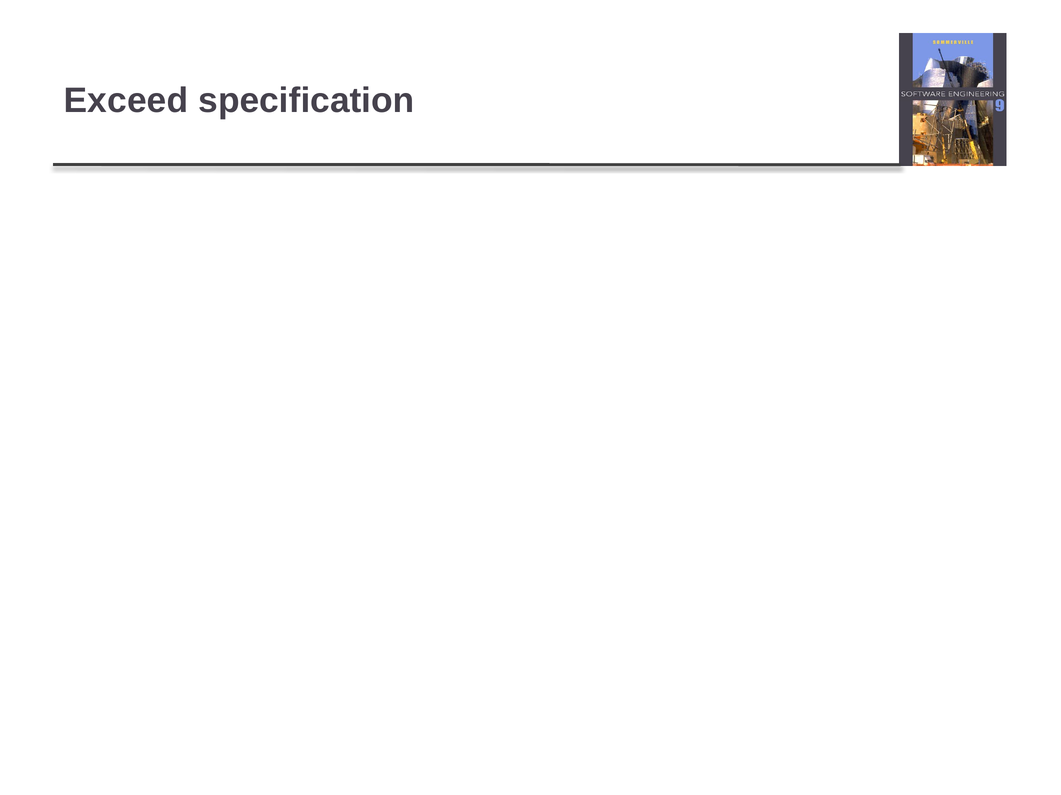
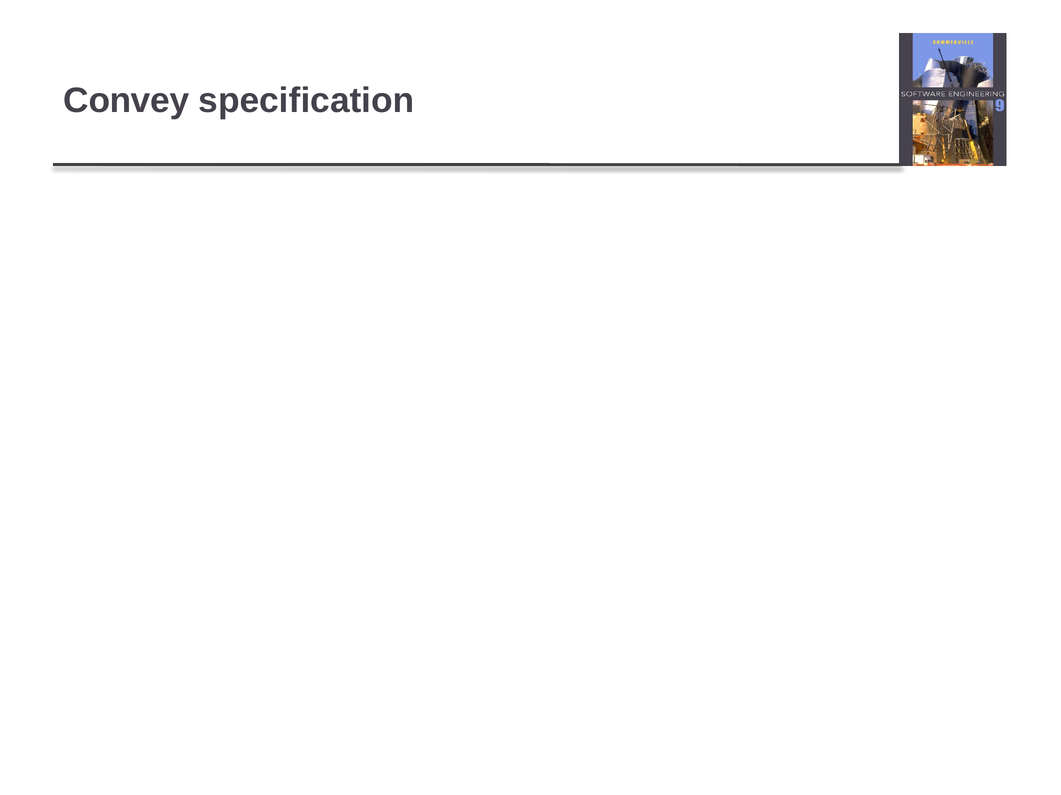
Exceed: Exceed -> Convey (126, 101)
